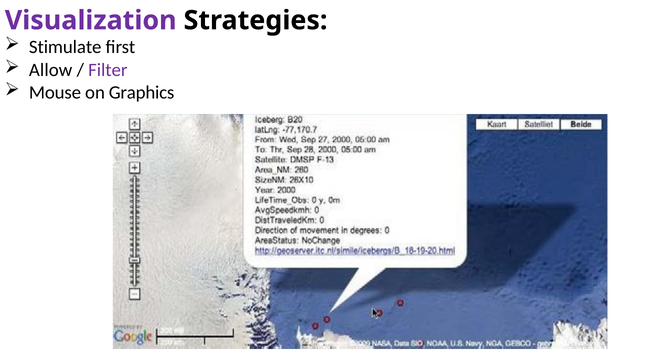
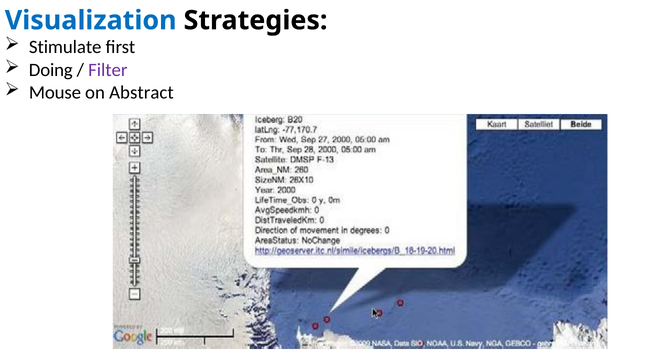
Visualization colour: purple -> blue (91, 20)
Allow: Allow -> Doing (51, 70)
Graphics: Graphics -> Abstract (141, 93)
